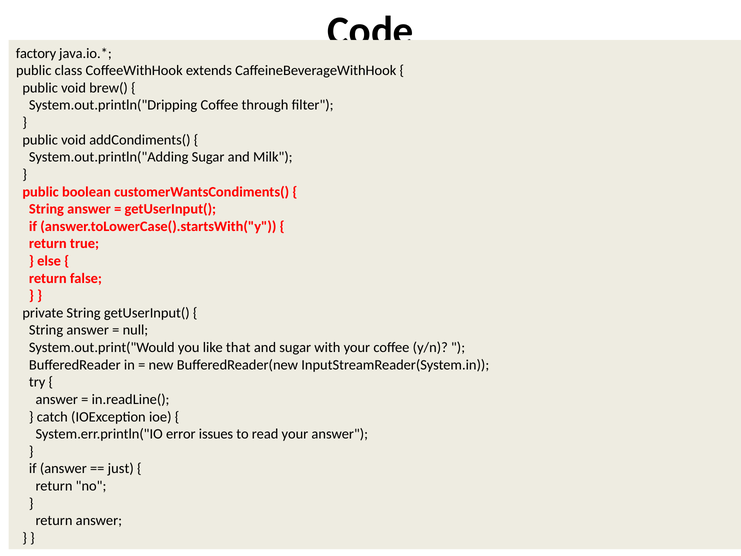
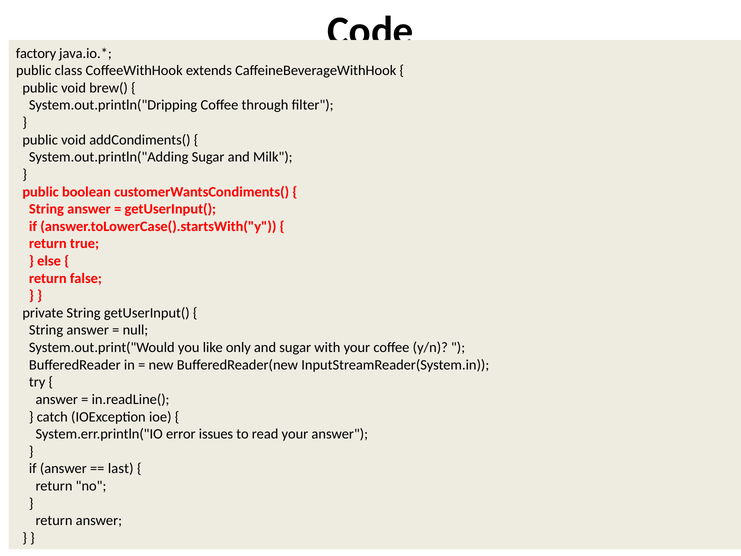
that: that -> only (238, 347)
just: just -> last (121, 468)
